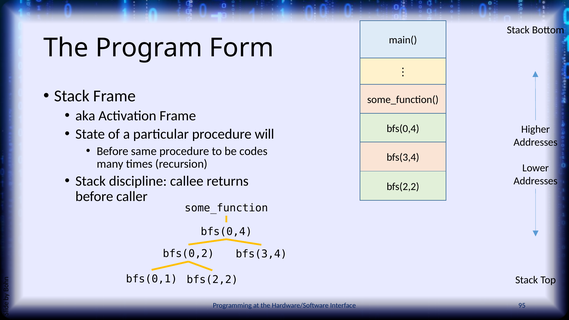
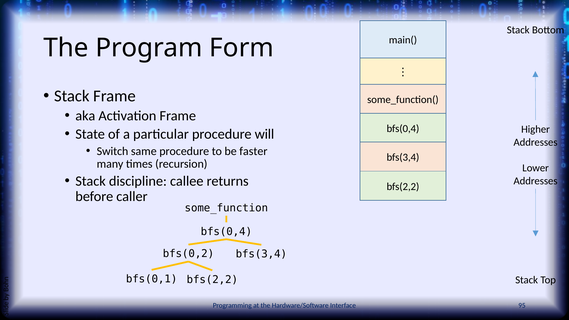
Before: Before -> Switch (113, 151)
codes: codes -> faster (253, 151)
